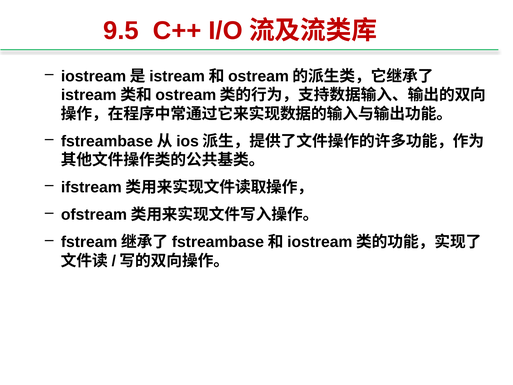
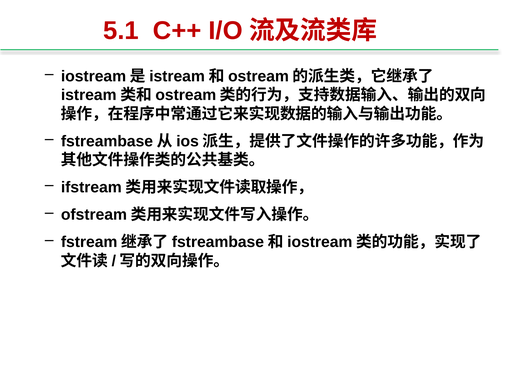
9.5: 9.5 -> 5.1 (121, 31)
